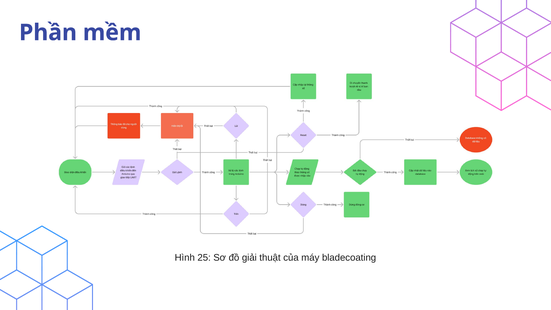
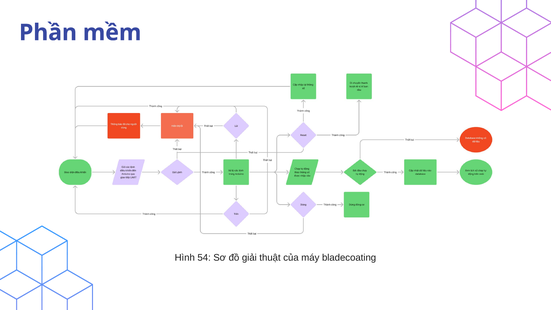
25: 25 -> 54 (204, 258)
